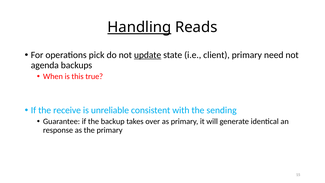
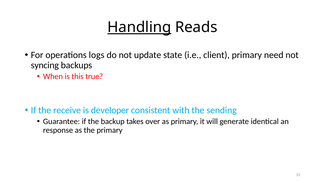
pick: pick -> logs (97, 55)
update underline: present -> none (148, 55)
agenda: agenda -> syncing (45, 65)
unreliable: unreliable -> developer (110, 110)
